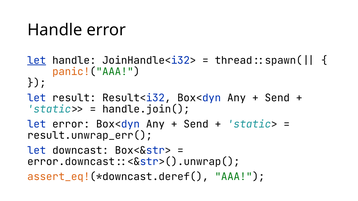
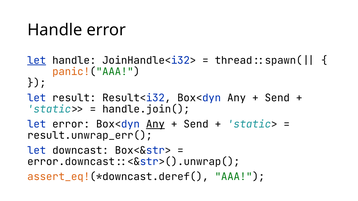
Any underline: none -> present (155, 124)
